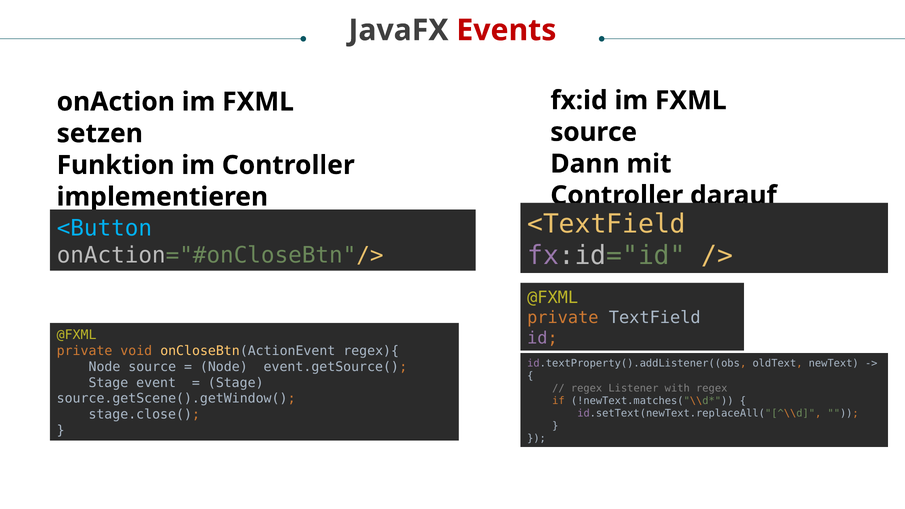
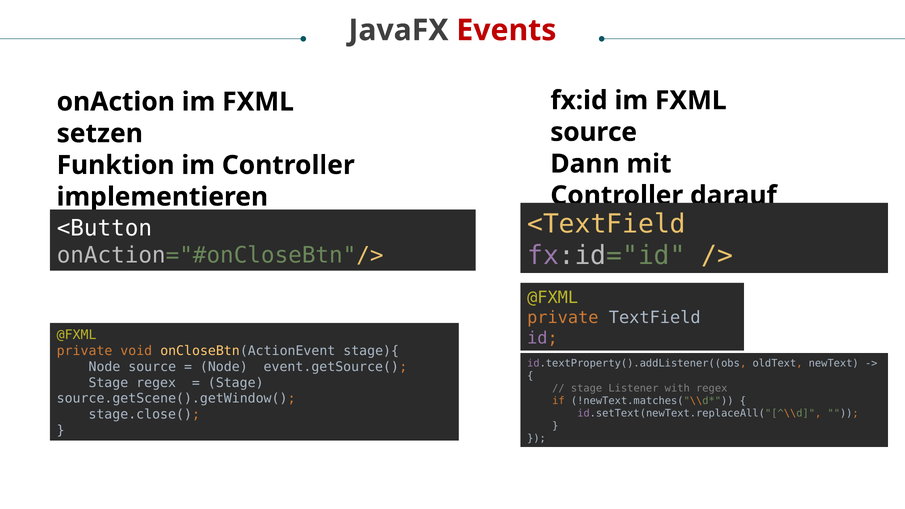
<Button colour: light blue -> white (104, 228)
regex){: regex){ -> stage){ (371, 351)
Stage event: event -> regex (156, 383)
regex: regex -> stage (587, 388)
